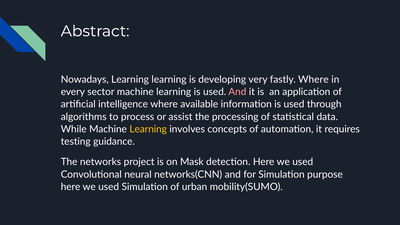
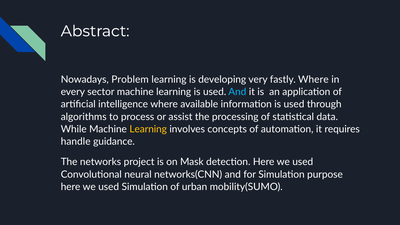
Nowadays Learning: Learning -> Problem (130, 80)
And colour: pink -> light blue (237, 92)
testing: testing -> handle (76, 142)
